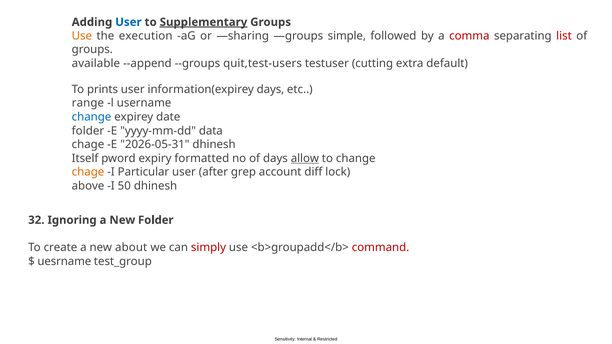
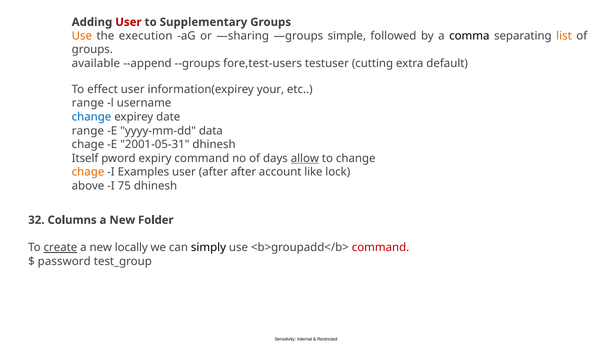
User colour: blue -> red (128, 22)
Supplementary underline: present -> none (203, 22)
comma colour: red -> black (469, 36)
list colour: red -> orange (564, 36)
quit,test-users: quit,test-users -> fore,test-users (263, 63)
prints: prints -> effect (102, 90)
information(expirey days: days -> your (270, 90)
folder: folder -> range (88, 131)
2026-05-31: 2026-05-31 -> 2001-05-31 (155, 145)
expiry formatted: formatted -> command (202, 158)
Particular: Particular -> Examples (143, 172)
after grep: grep -> after (243, 172)
diff: diff -> like (313, 172)
50: 50 -> 75 (124, 186)
Ignoring: Ignoring -> Columns (72, 220)
create underline: none -> present (60, 248)
about: about -> locally (131, 248)
simply colour: red -> black (208, 248)
uesrname: uesrname -> password (64, 262)
